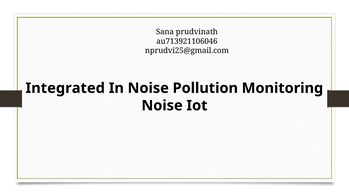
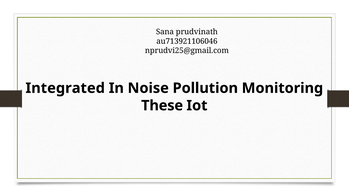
Noise: Noise -> These (162, 106)
